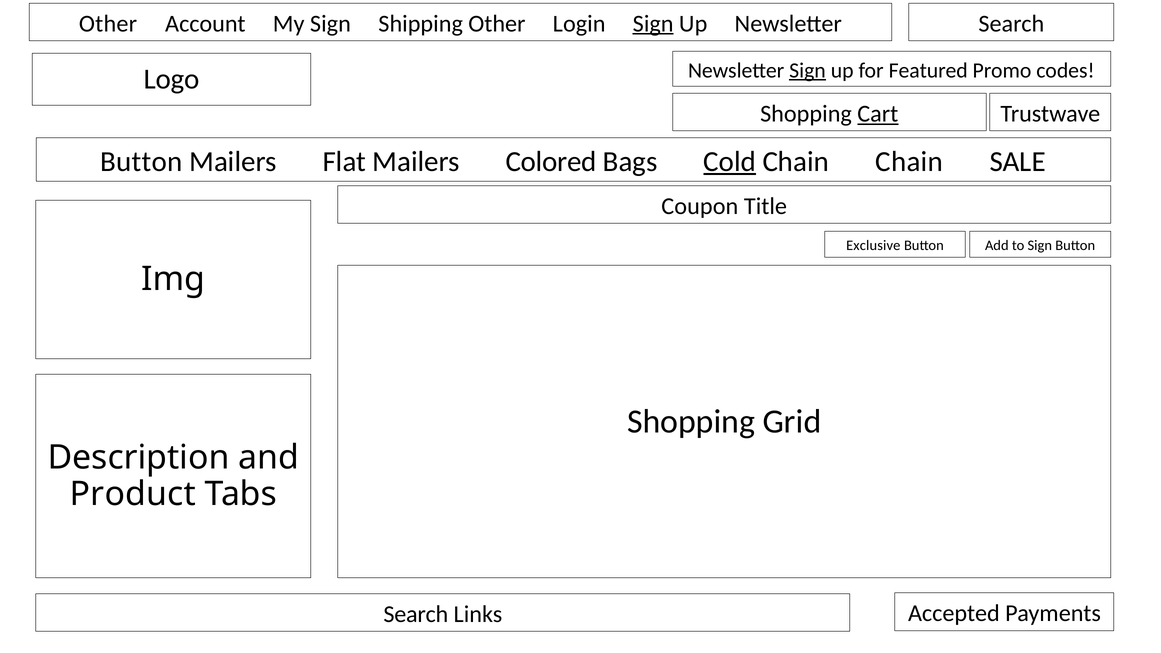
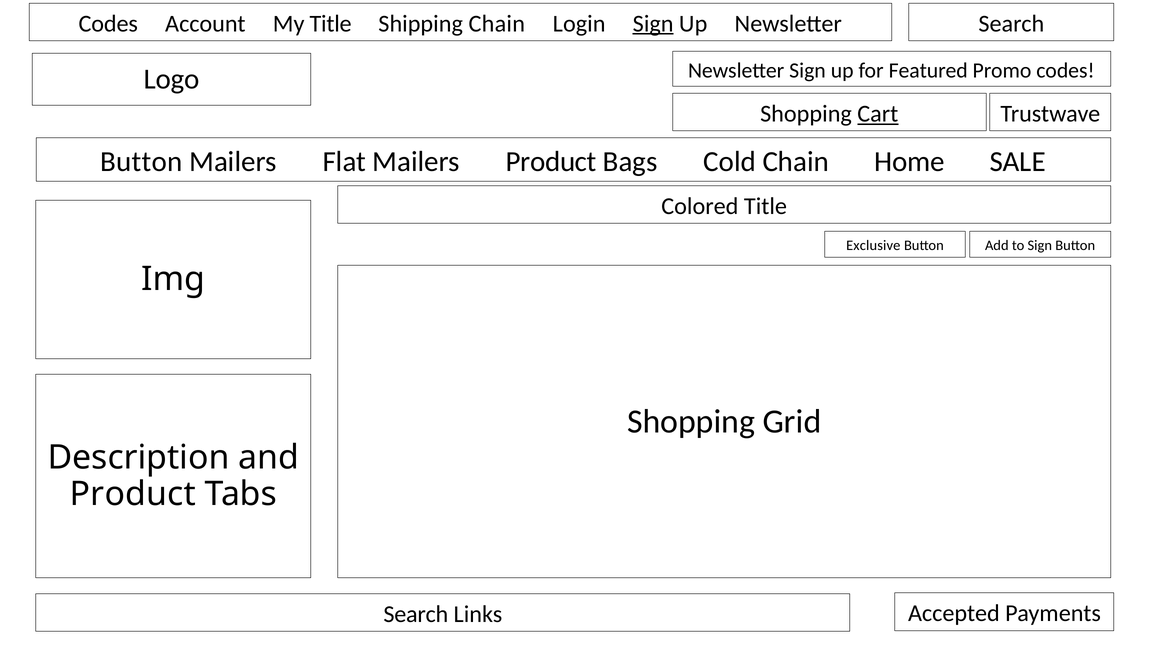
Other: Other -> Codes (108, 24)
My Sign: Sign -> Title (331, 24)
Shipping Other: Other -> Chain (497, 24)
Sign underline: present -> none (807, 70)
Mailers Colored: Colored -> Product (551, 162)
Cold underline: present -> none (730, 162)
Chain Chain: Chain -> Home (909, 162)
Coupon: Coupon -> Colored (700, 206)
